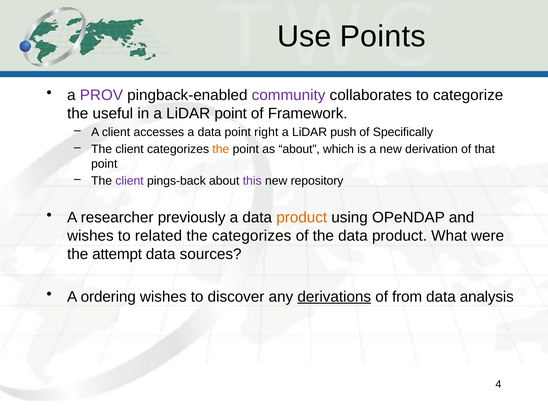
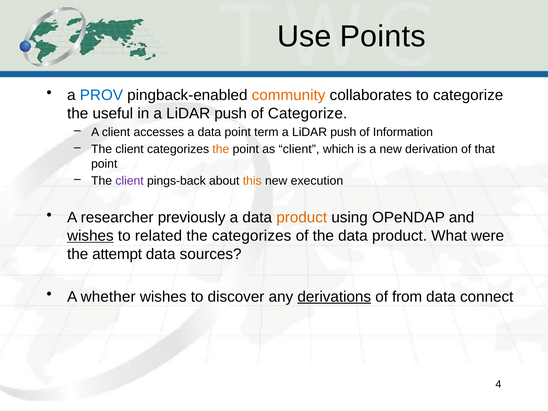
PROV colour: purple -> blue (101, 95)
community colour: purple -> orange (289, 95)
in a LiDAR point: point -> push (231, 113)
of Framework: Framework -> Categorize (308, 113)
right: right -> term (266, 132)
Specifically: Specifically -> Information (403, 132)
as about: about -> client (299, 149)
this colour: purple -> orange (252, 181)
repository: repository -> execution (317, 181)
wishes underline: none -> present (90, 236)
ordering: ordering -> whether (108, 297)
analysis: analysis -> connect (487, 297)
